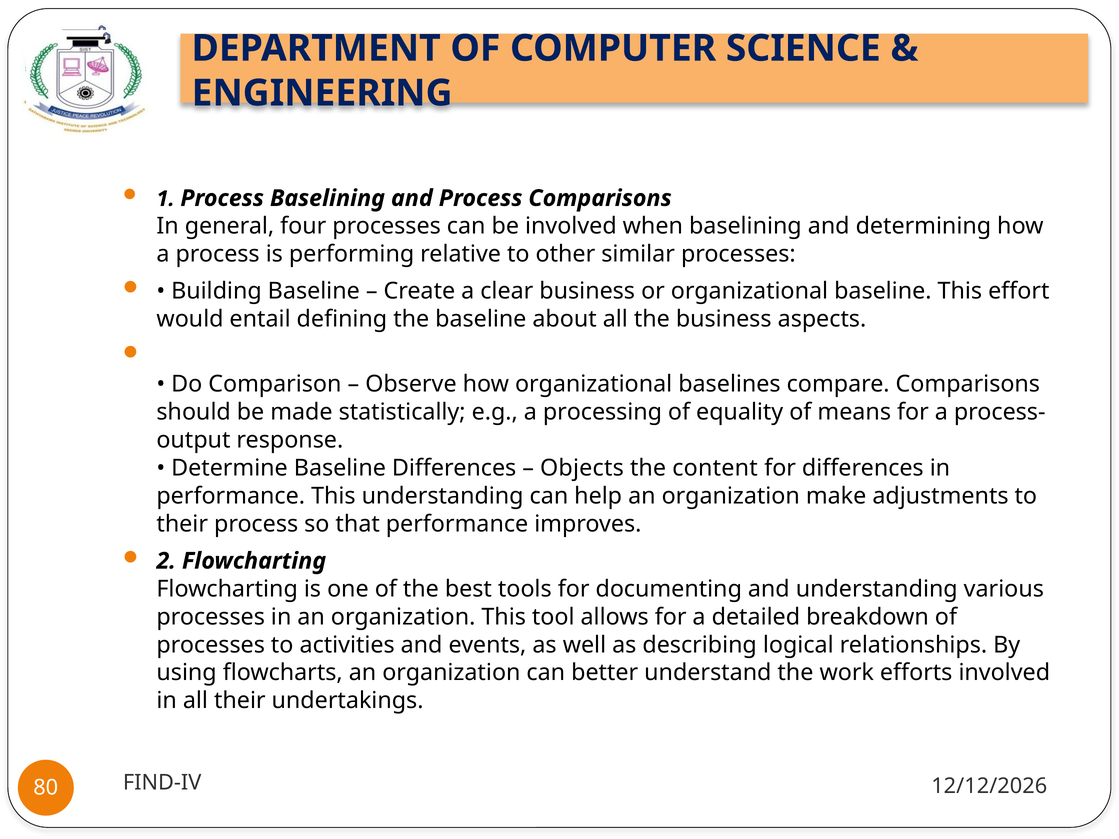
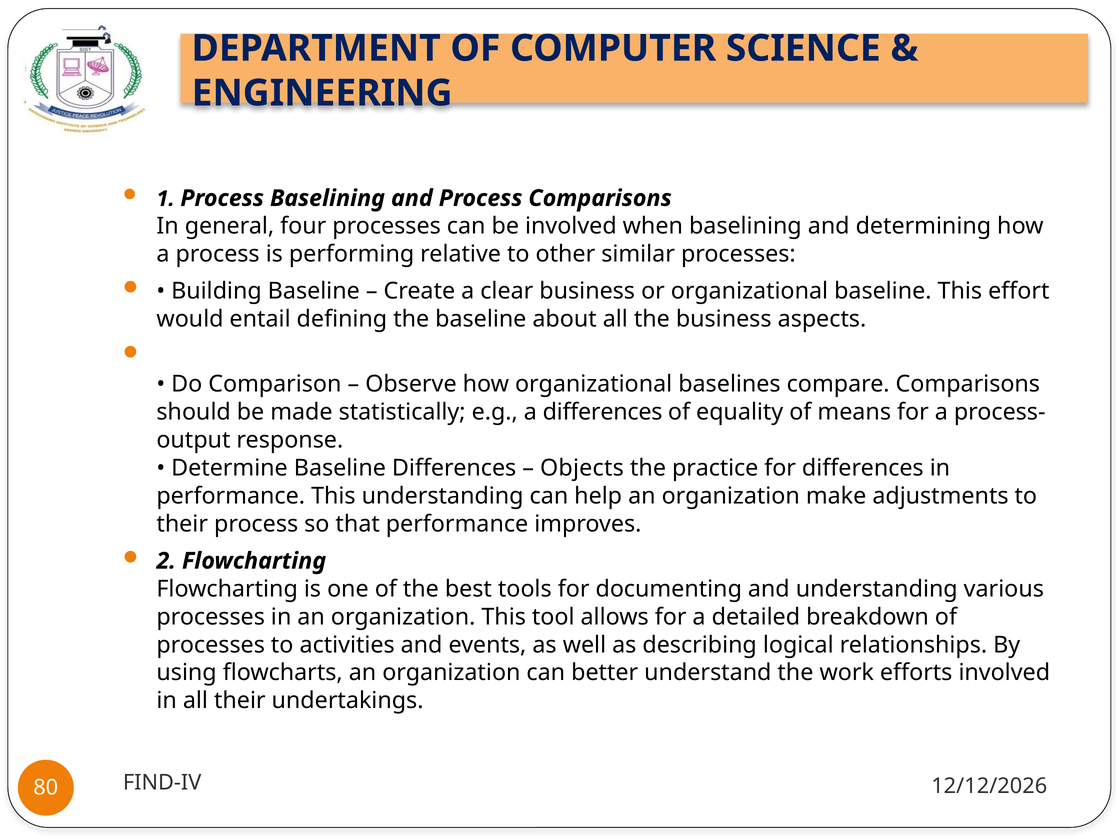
a processing: processing -> differences (603, 412)
content: content -> practice (715, 468)
